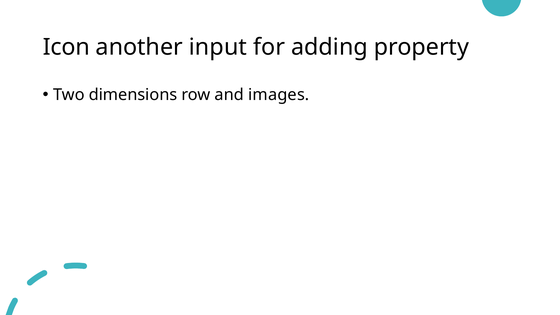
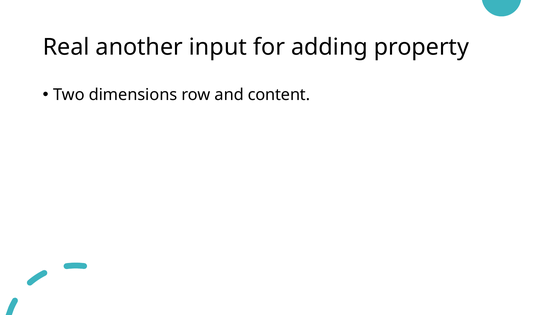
Icon: Icon -> Real (66, 47)
images: images -> content (279, 95)
